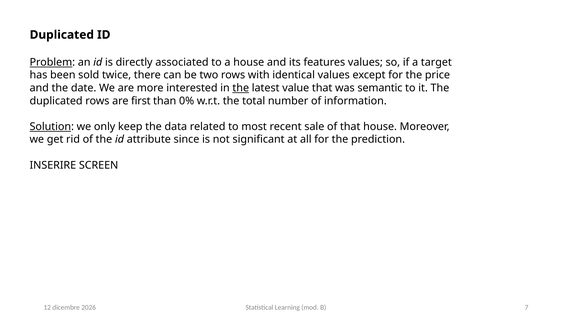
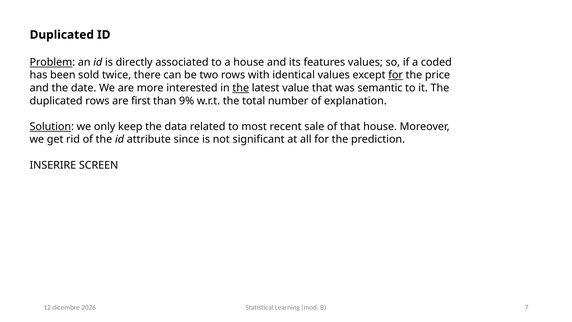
target: target -> coded (436, 62)
for underline: none -> present (396, 75)
0%: 0% -> 9% (187, 101)
information: information -> explanation (355, 101)
